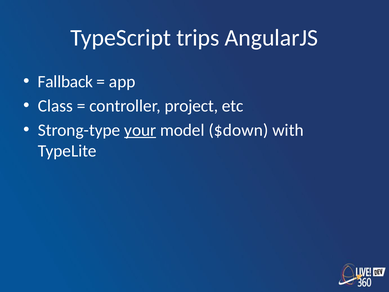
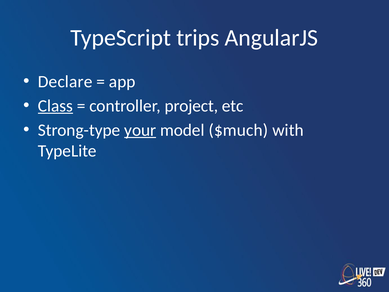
Fallback: Fallback -> Declare (65, 82)
Class underline: none -> present (55, 106)
$down: $down -> $much (238, 130)
